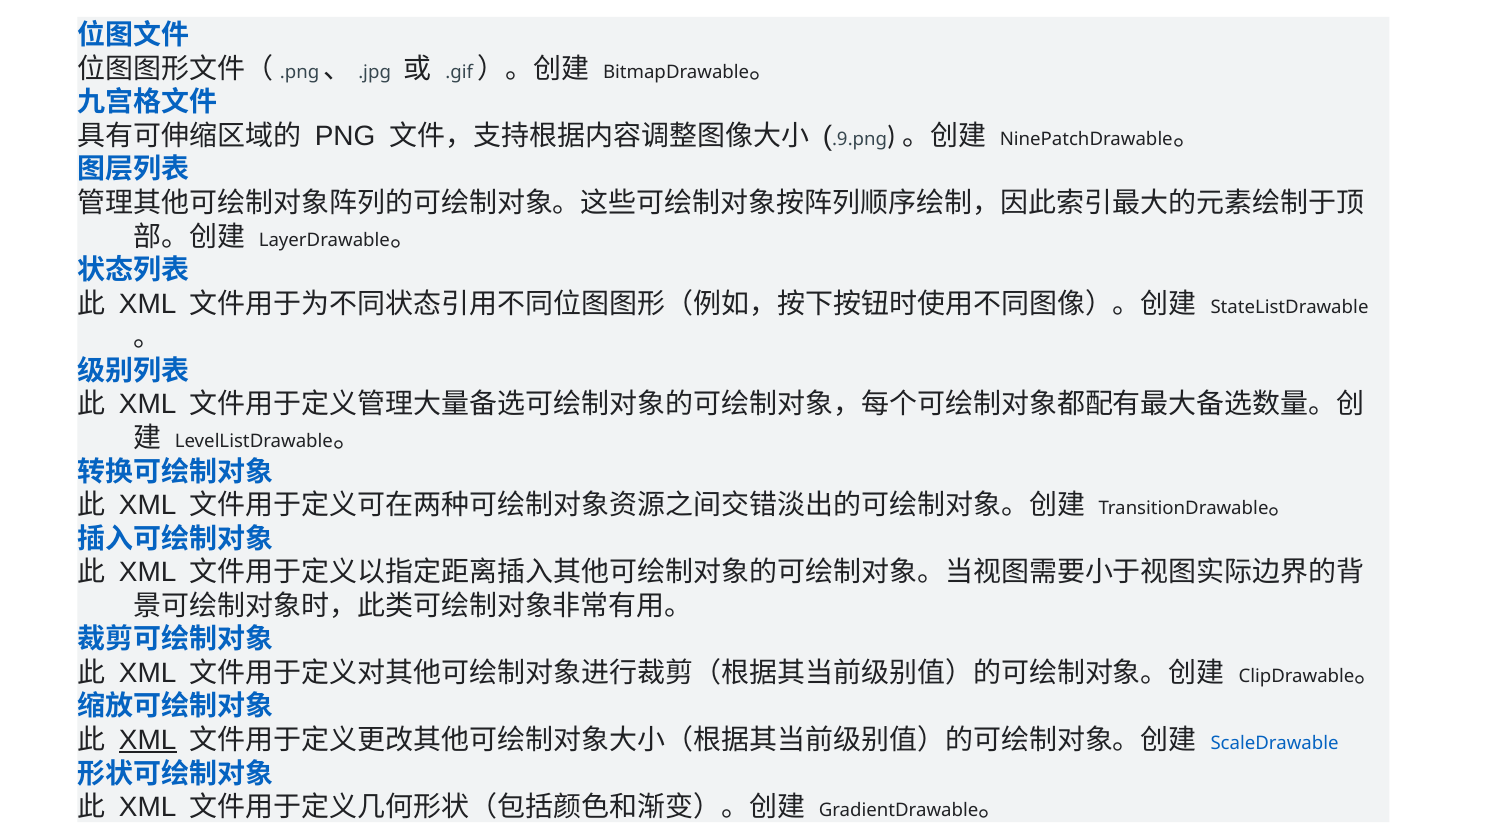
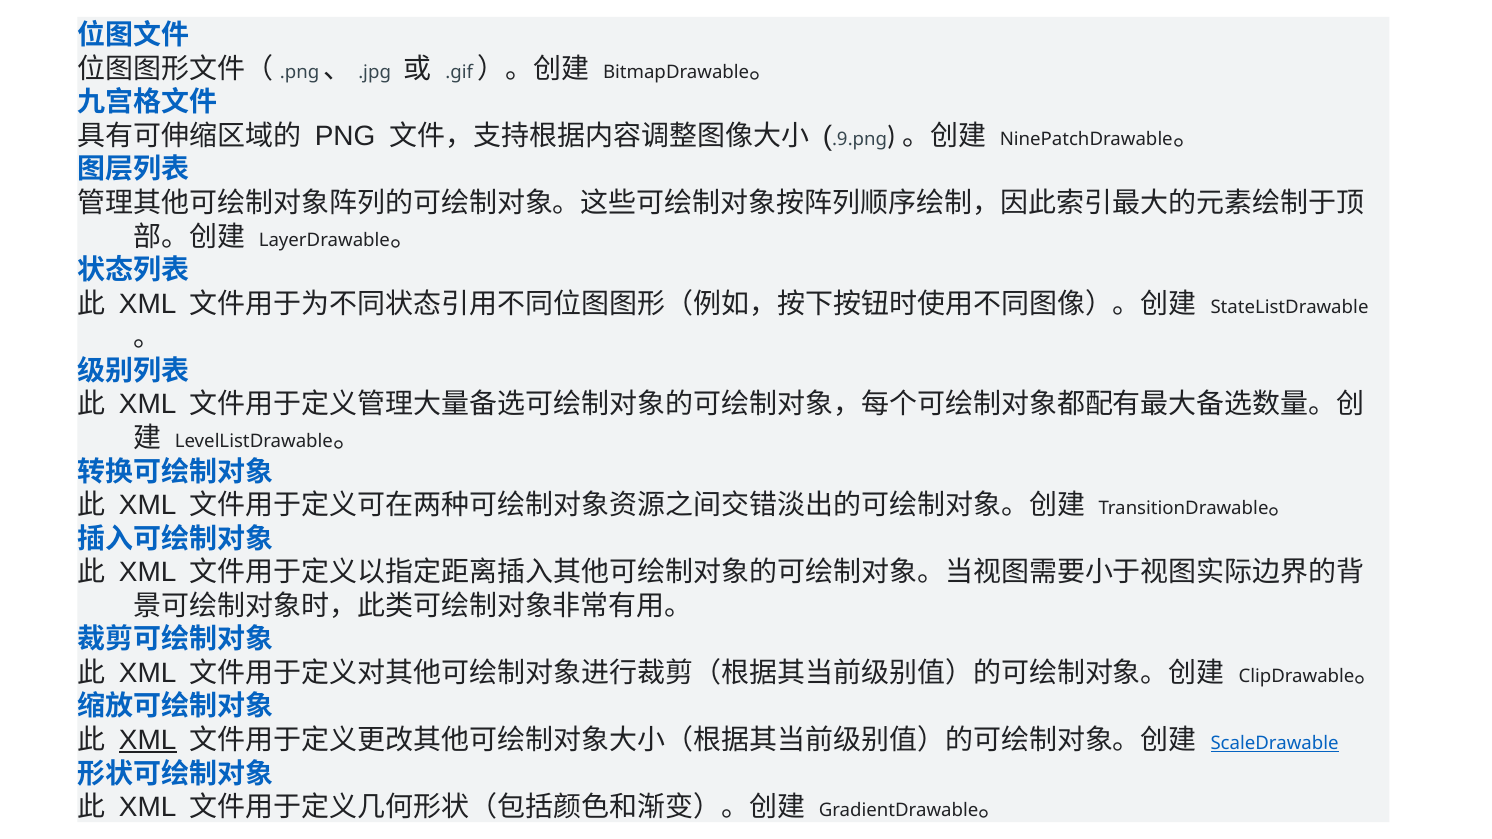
ScaleDrawable underline: none -> present (1275, 744)
